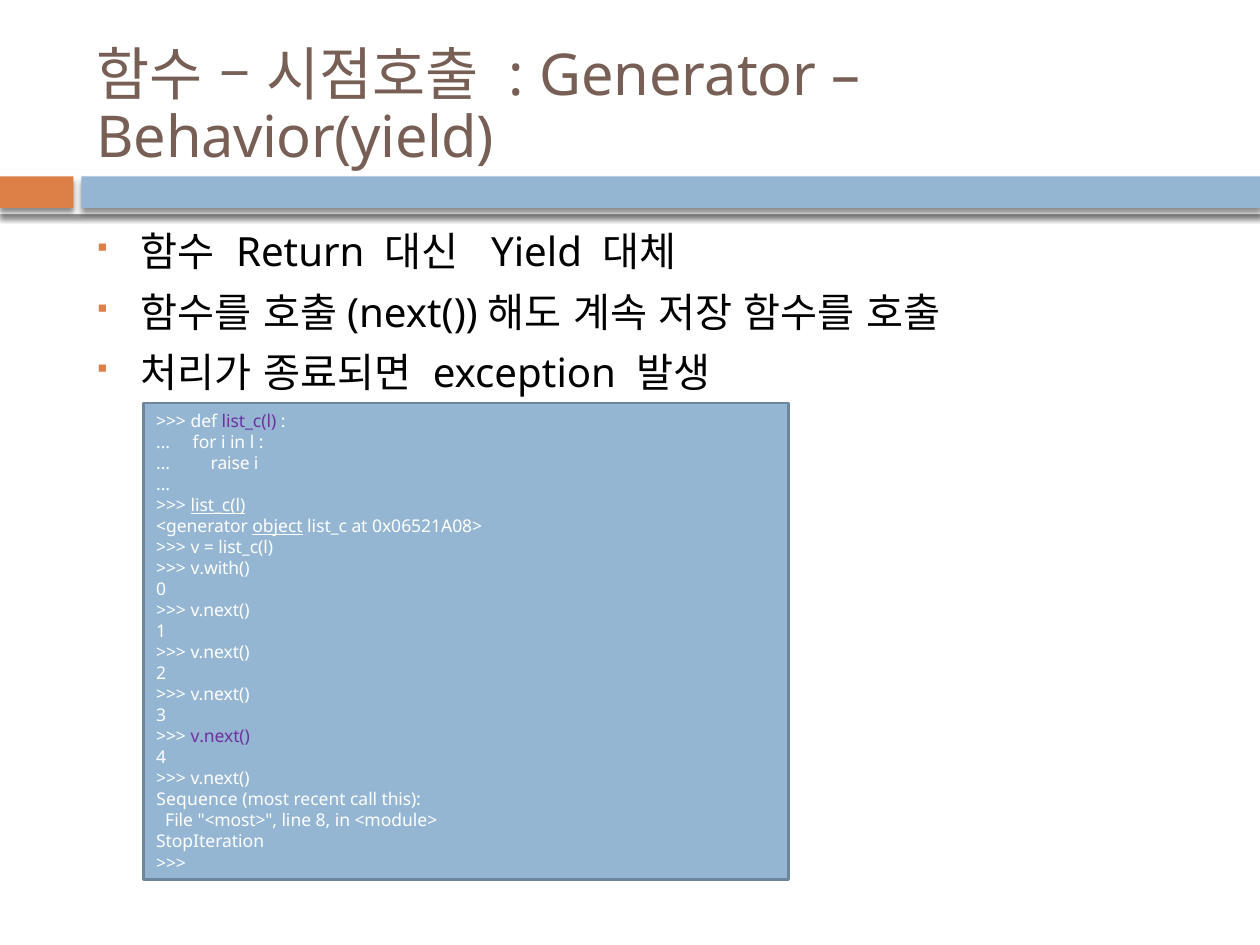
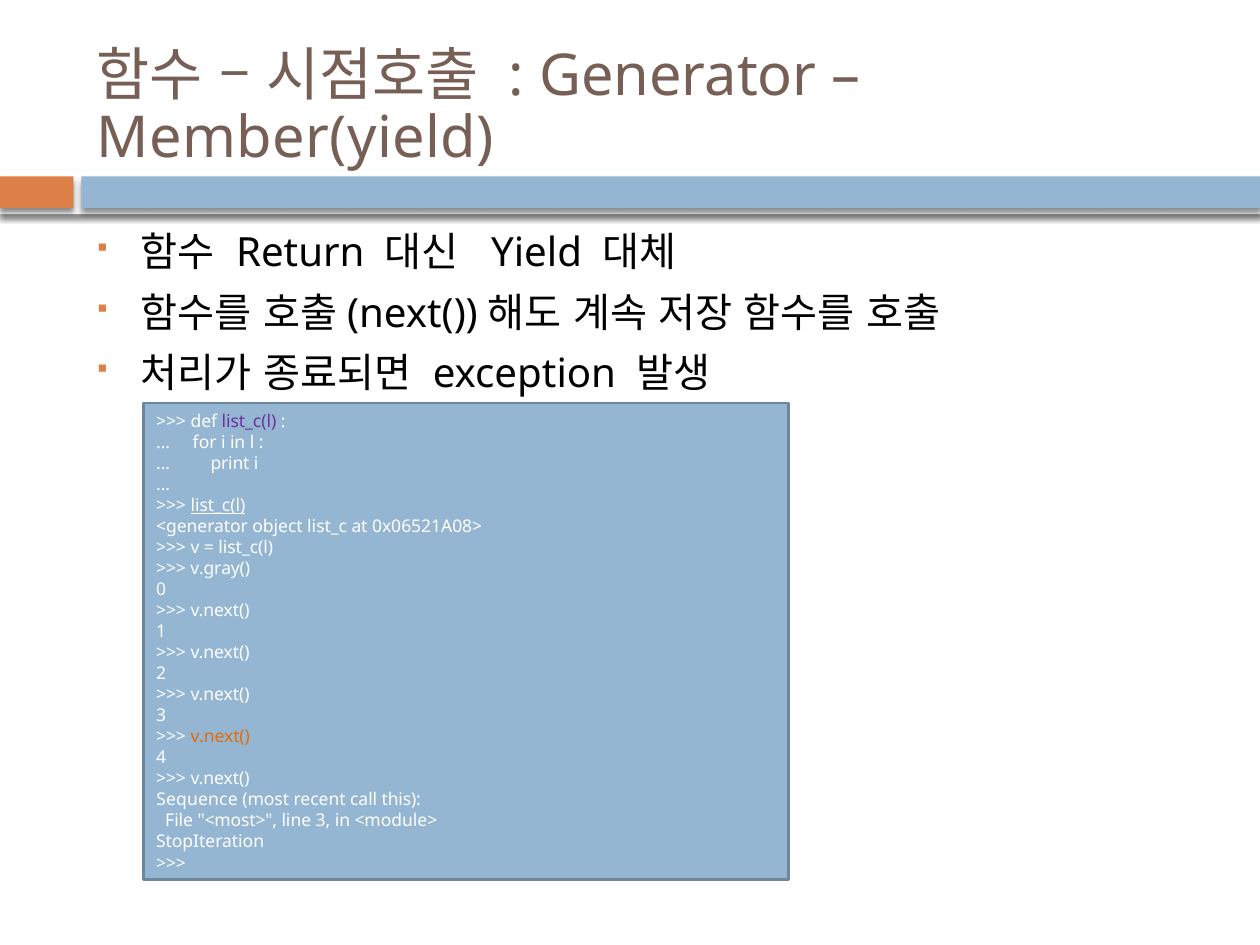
Behavior(yield: Behavior(yield -> Member(yield (295, 139)
raise: raise -> print (230, 464)
object underline: present -> none (278, 527)
v.with(: v.with( -> v.gray( (220, 569)
v.next( colour: purple -> orange (220, 737)
line 8: 8 -> 3 (323, 821)
